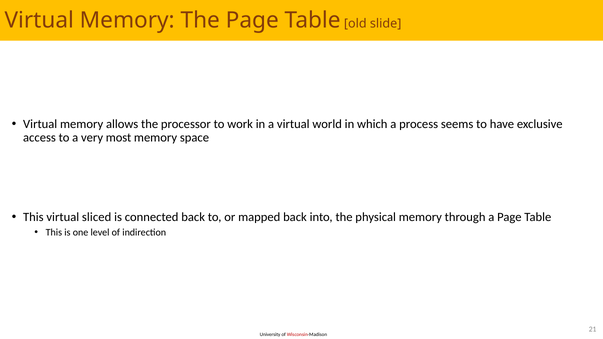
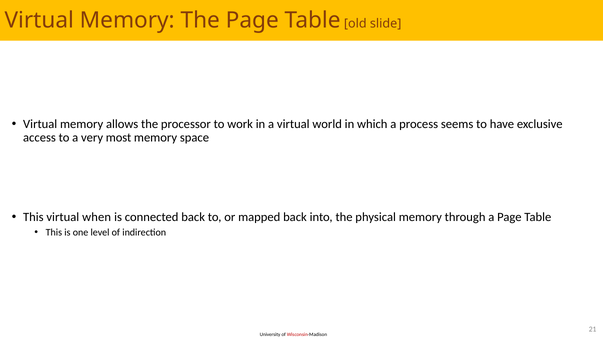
sliced: sliced -> when (97, 217)
